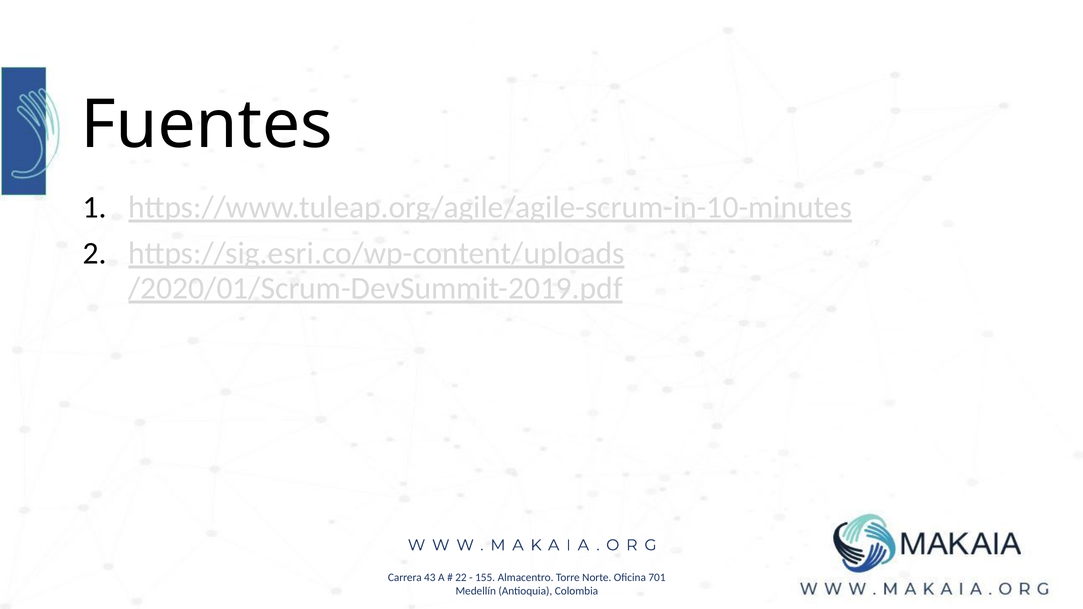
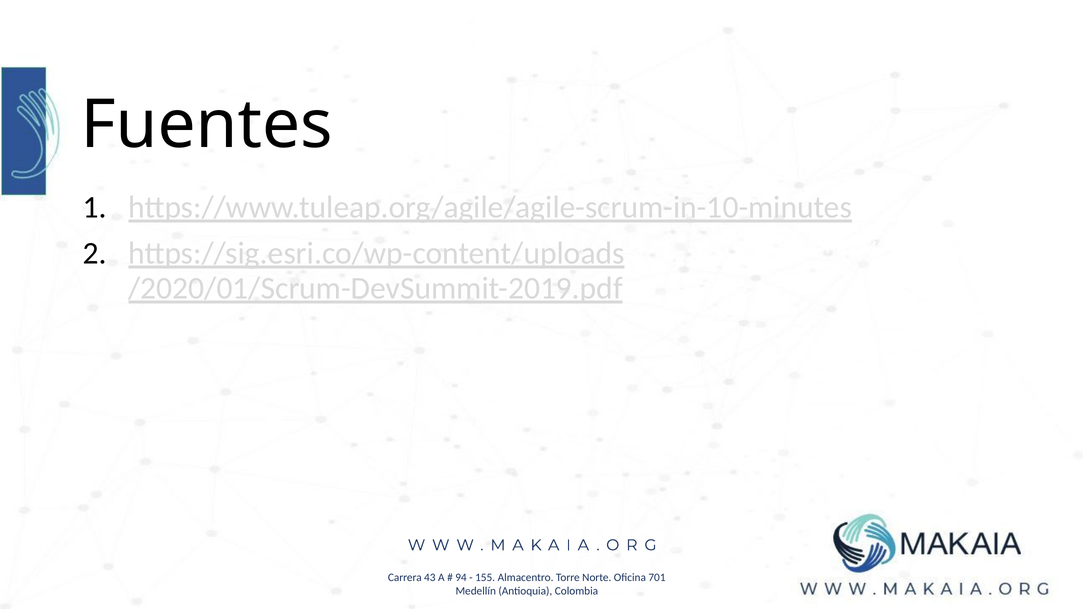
22: 22 -> 94 (461, 578)
